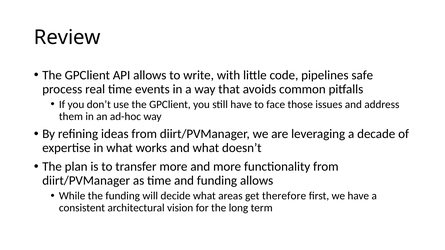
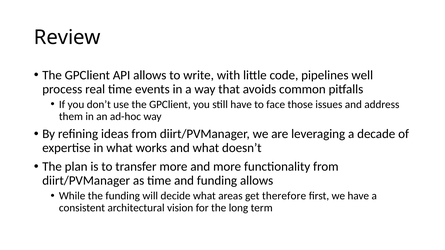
safe: safe -> well (362, 75)
